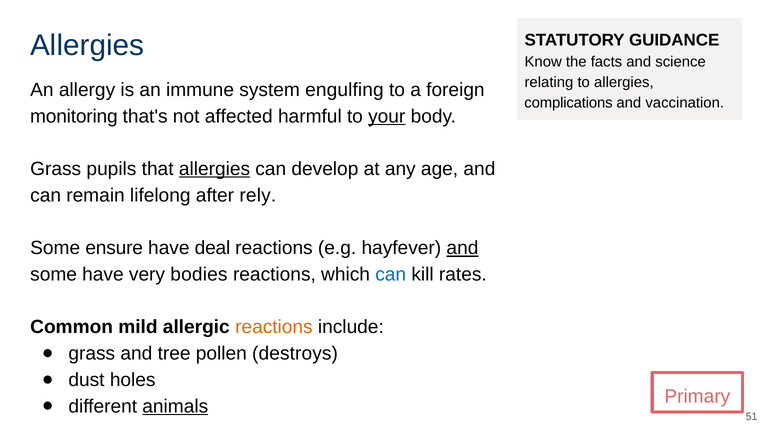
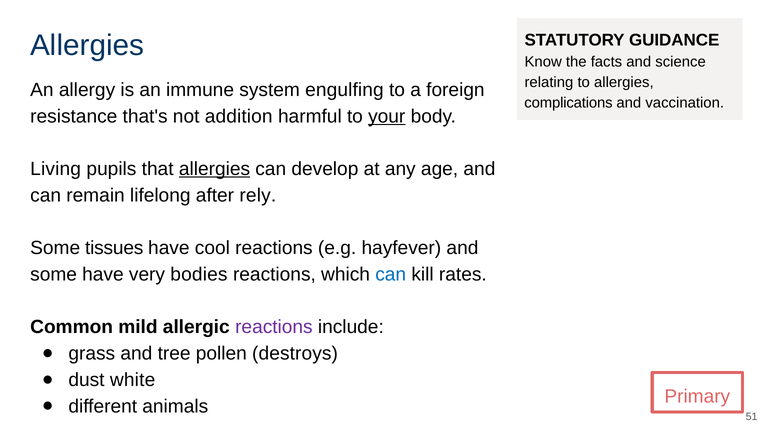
monitoring: monitoring -> resistance (74, 116)
affected: affected -> addition (239, 116)
Grass: Grass -> Living (56, 169)
ensure: ensure -> tissues (114, 248)
deal: deal -> cool (212, 248)
and underline: present -> none (462, 248)
reactions colour: orange -> purple (274, 327)
holes: holes -> white (133, 380)
animals underline: present -> none (175, 407)
